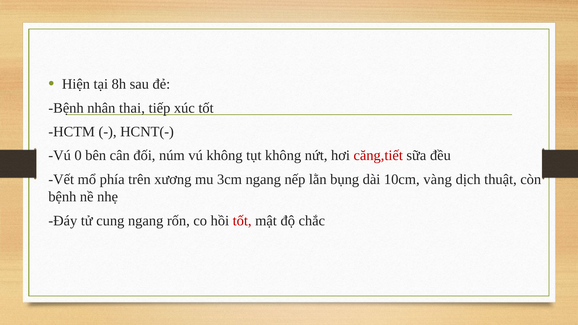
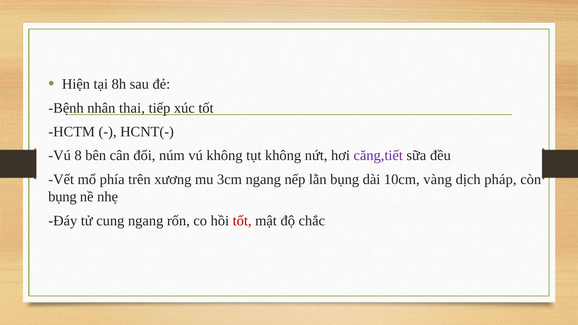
0: 0 -> 8 (78, 156)
căng,tiết colour: red -> purple (378, 156)
thuật: thuật -> pháp (500, 179)
bệnh: bệnh -> bụng (62, 197)
